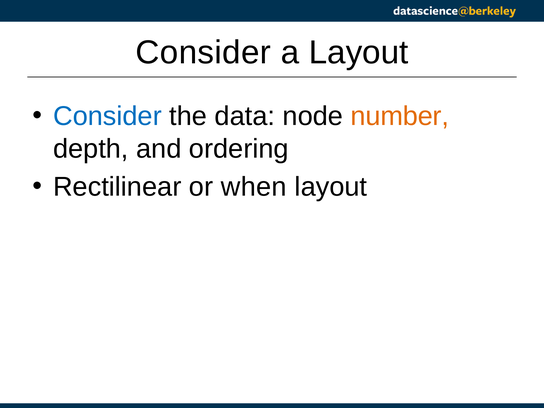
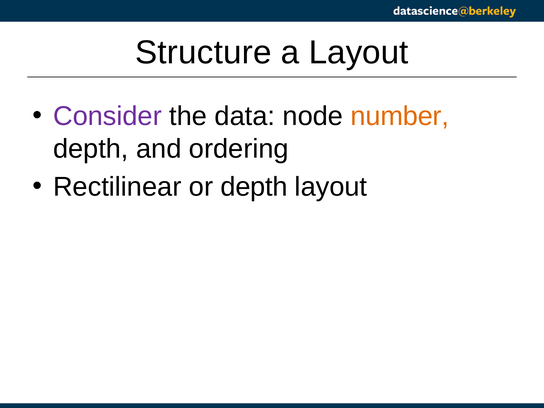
Consider: Consider -> Structure (203, 53)
Consider colour: blue -> purple (107, 116)
or when: when -> depth (254, 187)
